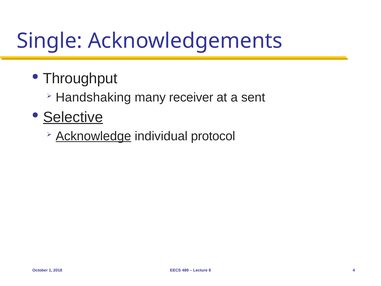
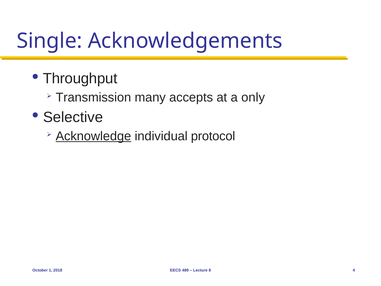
Handshaking: Handshaking -> Transmission (93, 97)
receiver: receiver -> accepts (191, 97)
sent: sent -> only (253, 97)
Selective underline: present -> none (73, 117)
